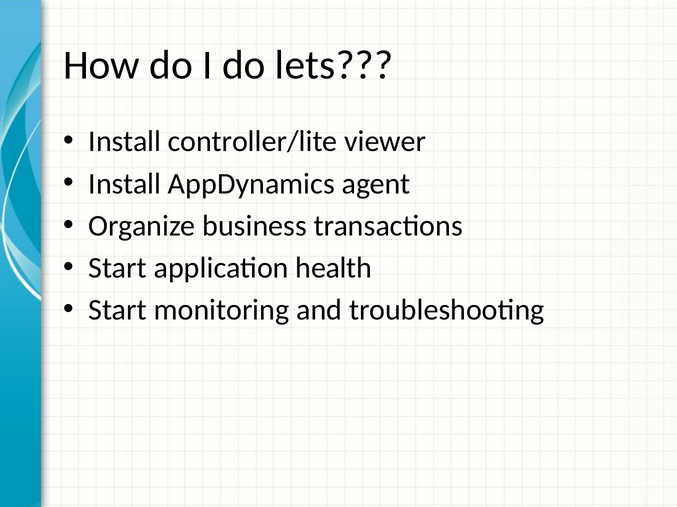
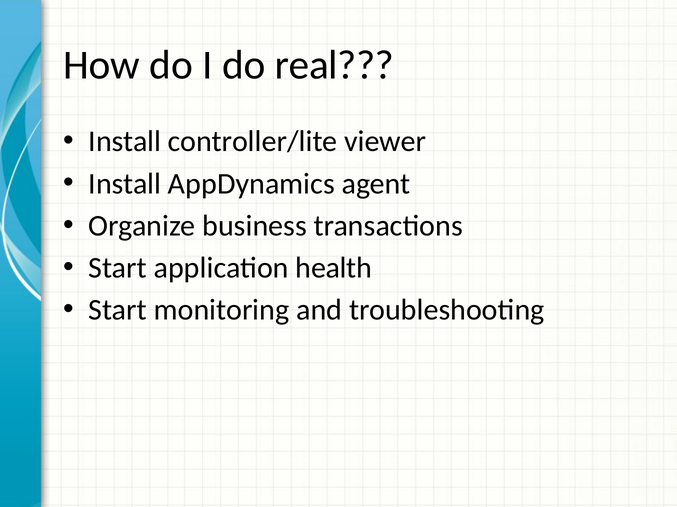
lets: lets -> real (334, 65)
